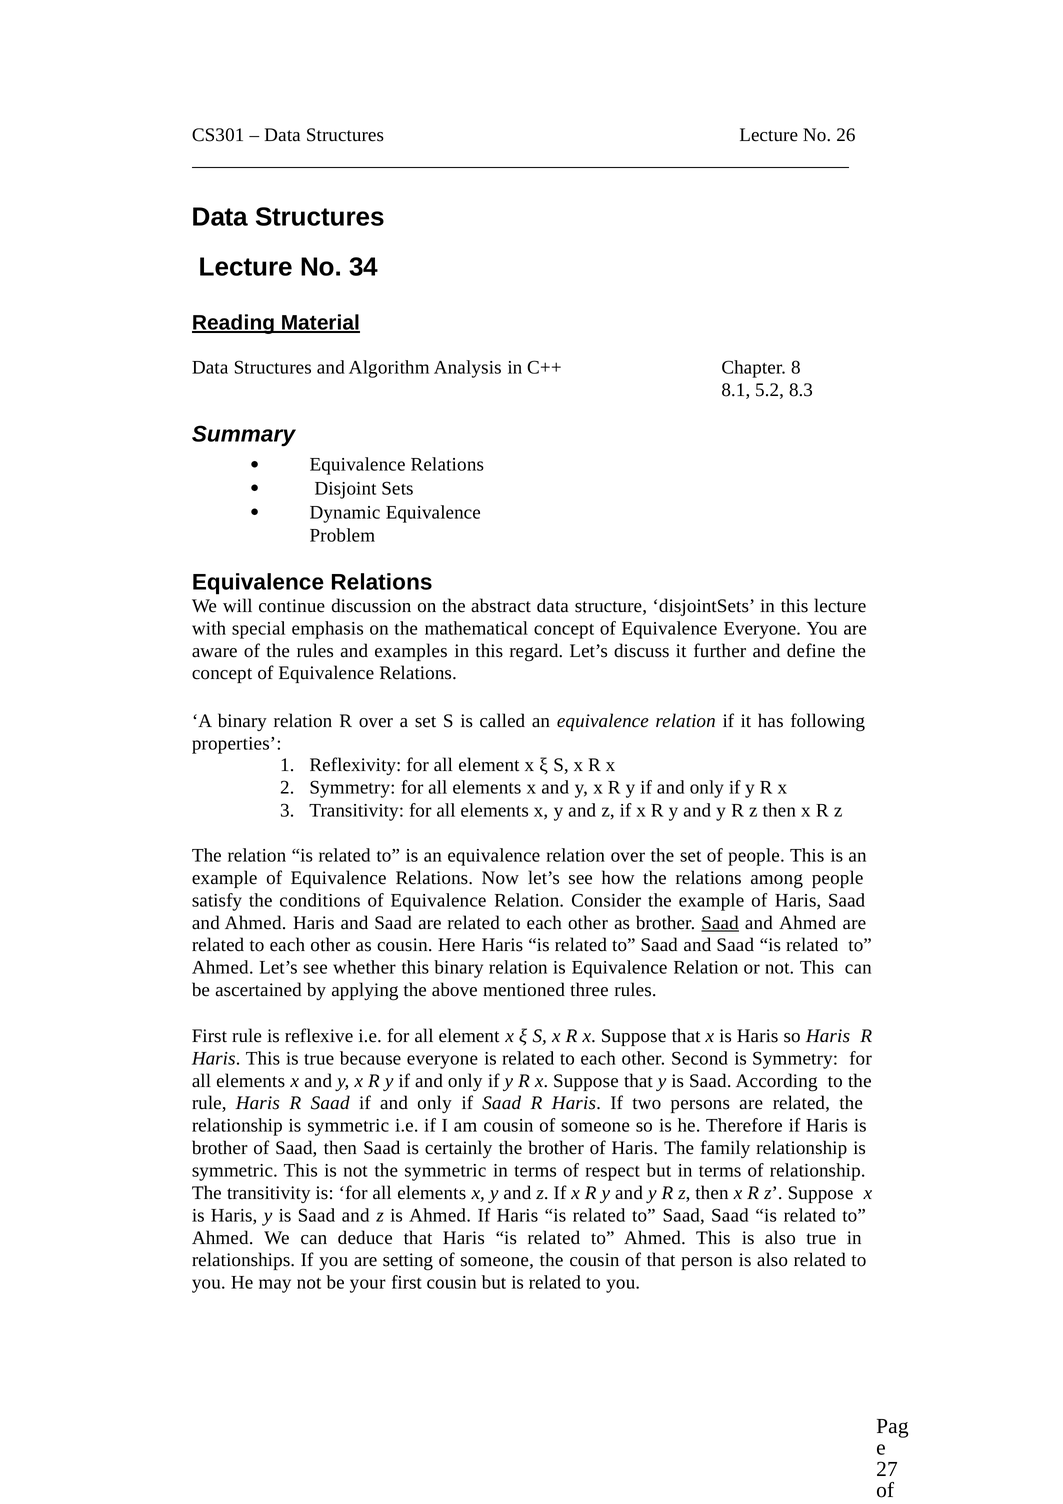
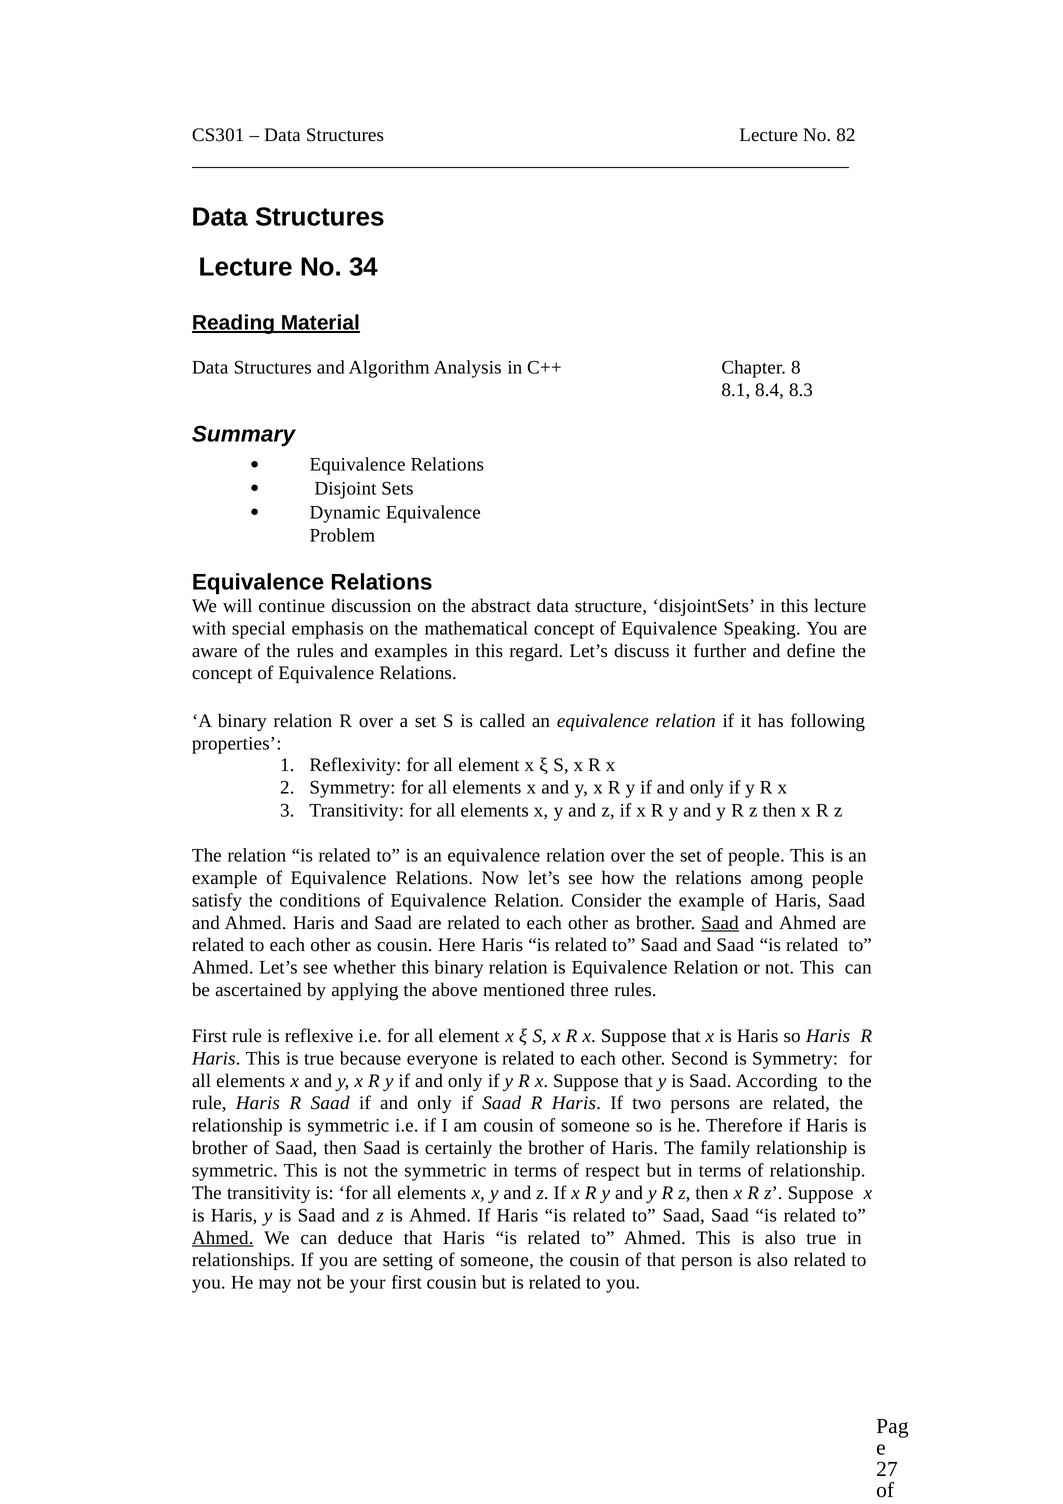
26: 26 -> 82 (846, 135)
5.2: 5.2 -> 8.4 (770, 390)
Equivalence Everyone: Everyone -> Speaking (762, 628)
Ahmed underline: none -> present (223, 1238)
